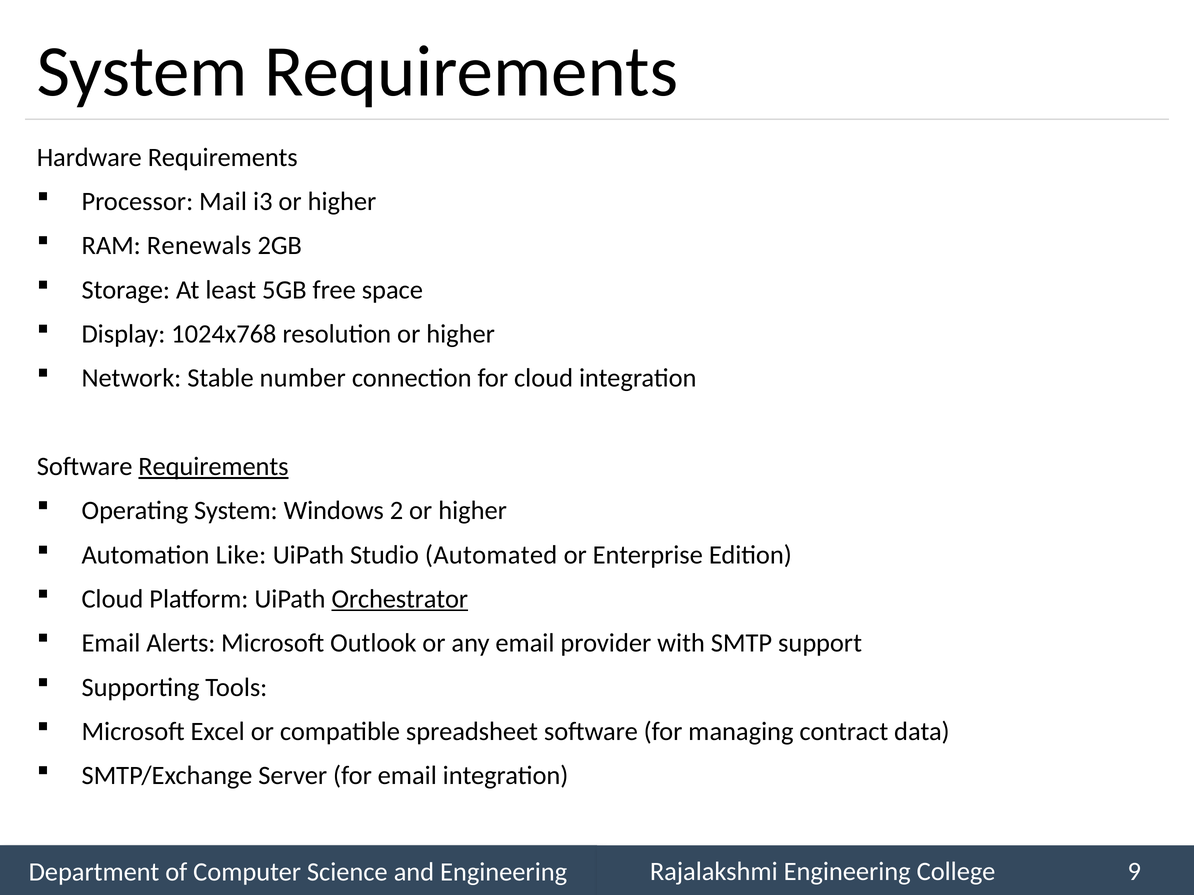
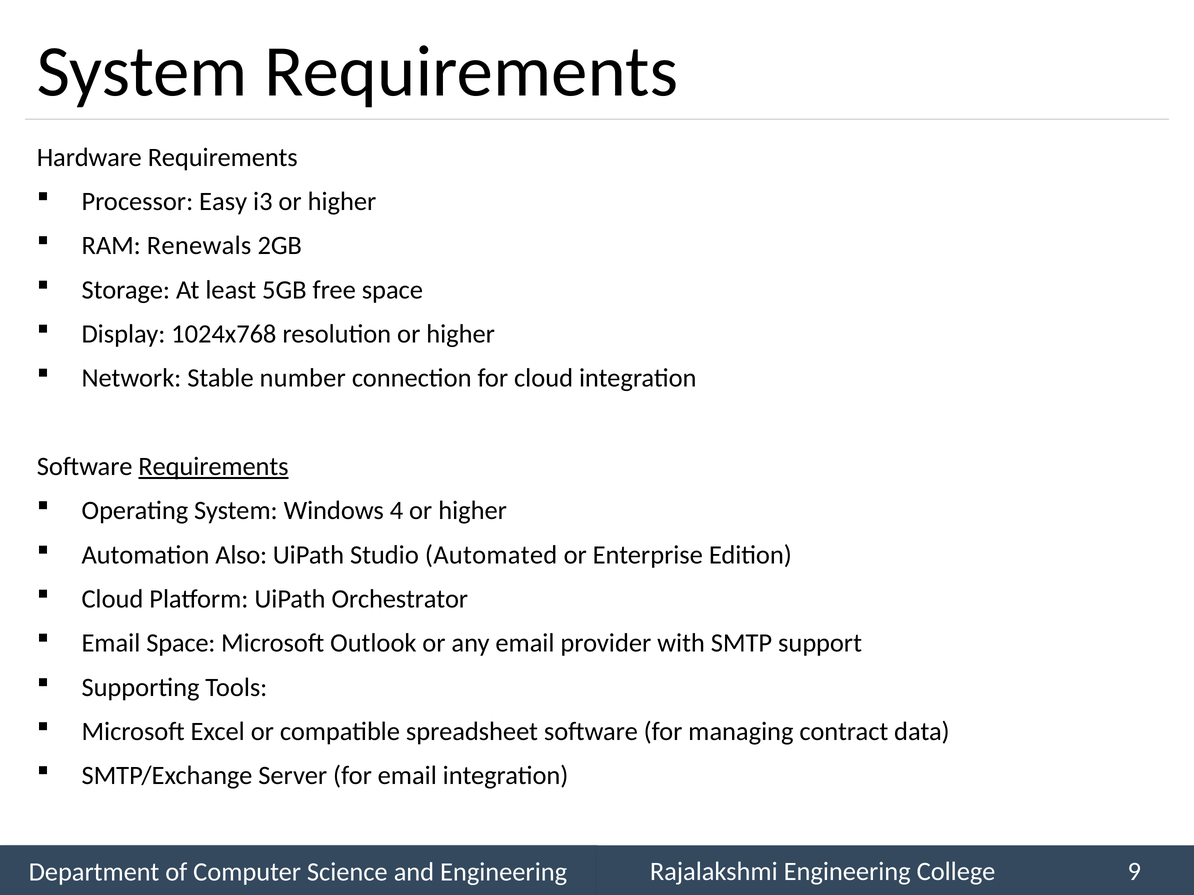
Mail: Mail -> Easy (223, 202)
2: 2 -> 4 (397, 511)
Like: Like -> Also (241, 555)
Orchestrator underline: present -> none (400, 599)
Email Alerts: Alerts -> Space (181, 644)
